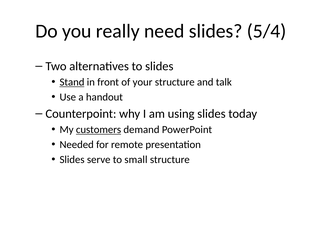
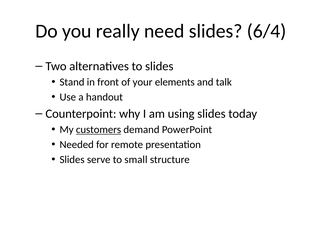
5/4: 5/4 -> 6/4 (267, 31)
Stand underline: present -> none (72, 82)
your structure: structure -> elements (175, 82)
